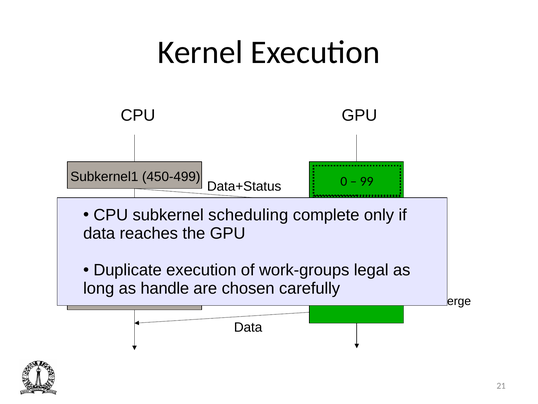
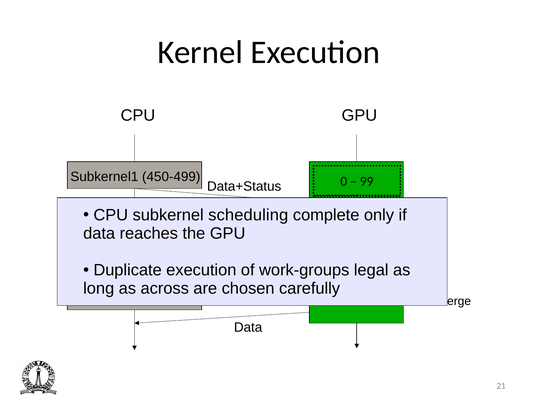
handle: handle -> across (165, 288)
